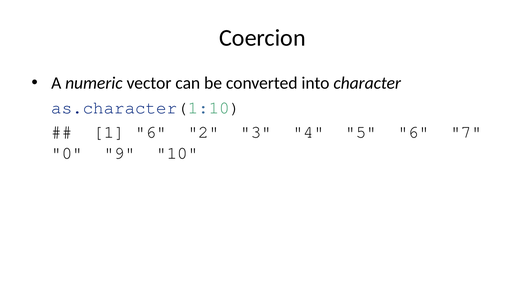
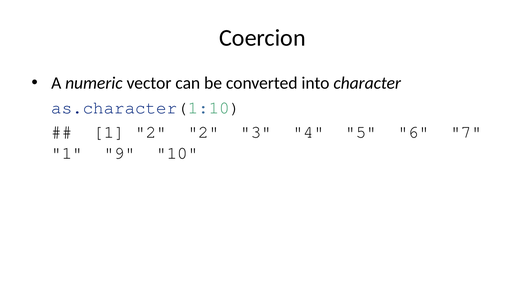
1 6: 6 -> 2 (151, 132)
0: 0 -> 1 (67, 153)
